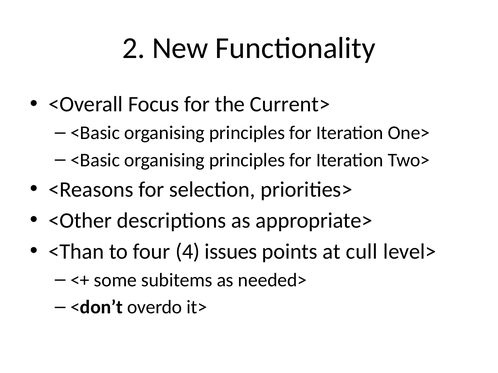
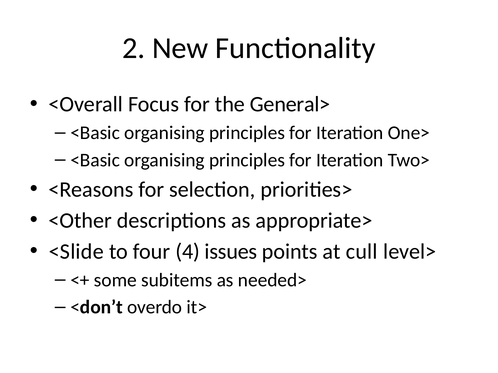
Current>: Current> -> General> (290, 104)
<Than: <Than -> <Slide (76, 252)
